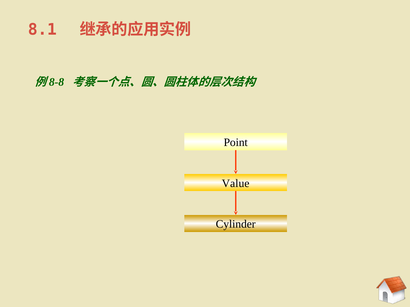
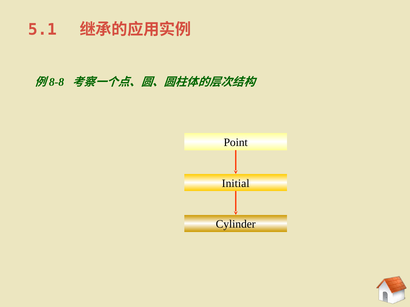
8.1: 8.1 -> 5.1 (42, 30)
Value: Value -> Initial (236, 184)
